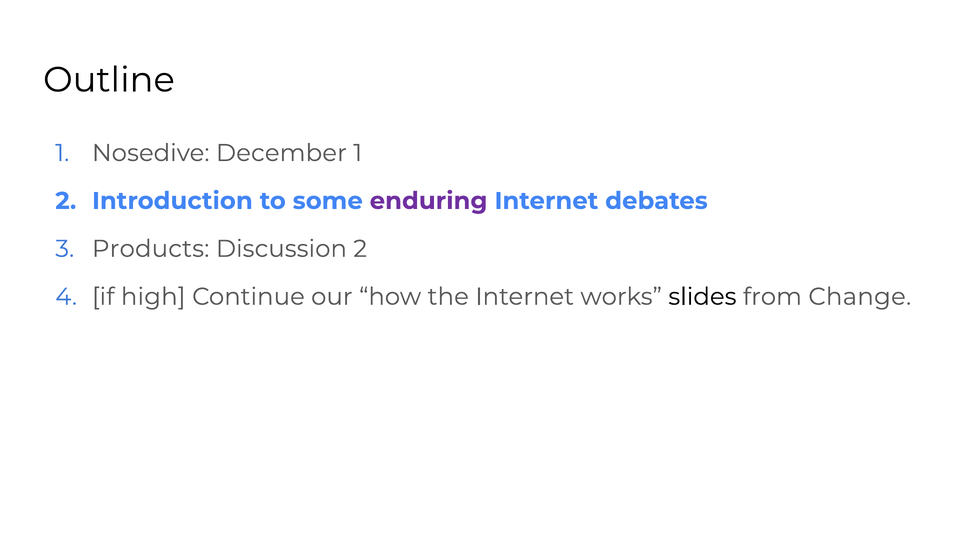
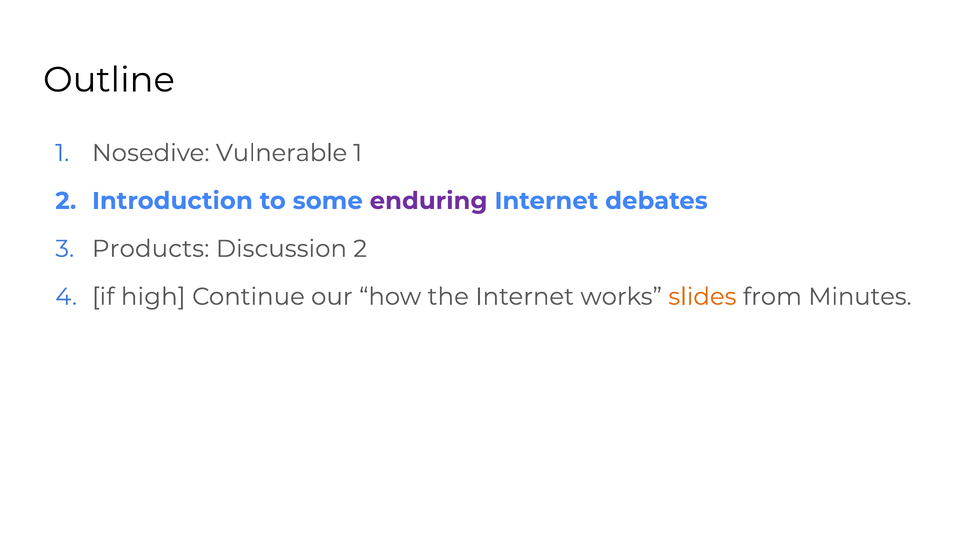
December: December -> Vulnerable (282, 153)
slides colour: black -> orange (702, 296)
Change: Change -> Minutes (860, 296)
